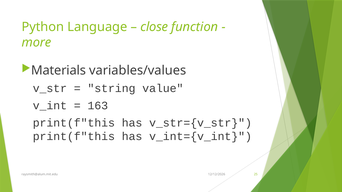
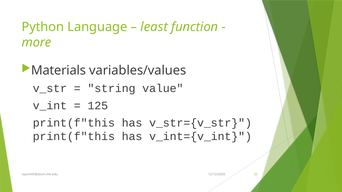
close: close -> least (154, 27)
163: 163 -> 125 (98, 106)
